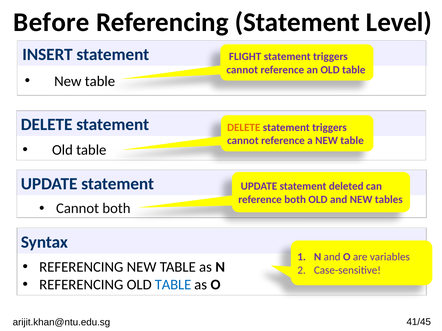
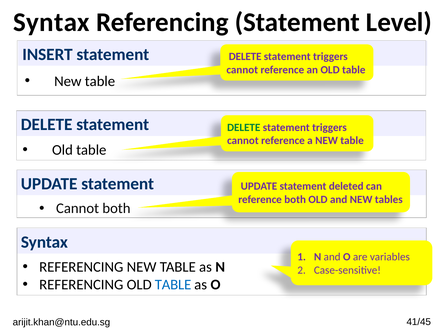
Before: Before -> Syntax (51, 22)
FLIGHT: FLIGHT -> DELETE (245, 57)
DELETE colour: orange -> green (244, 128)
